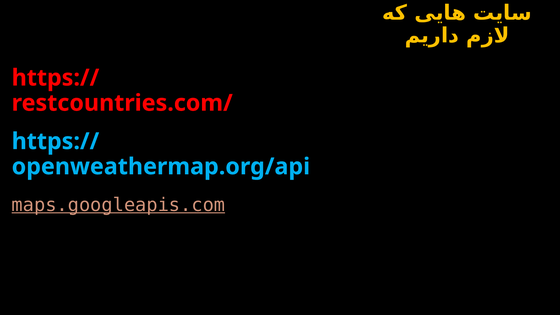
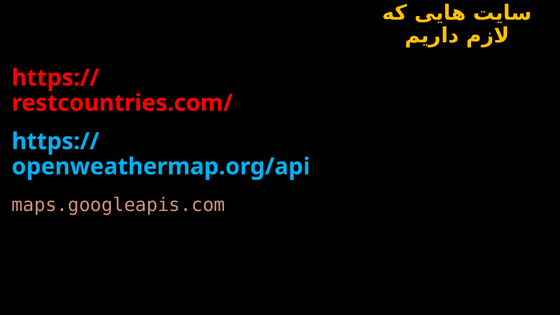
maps.googleapis.com underline: present -> none (118, 205)
